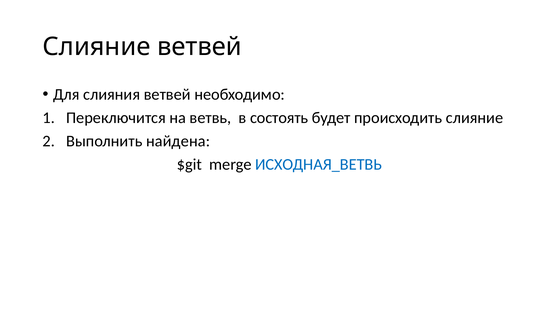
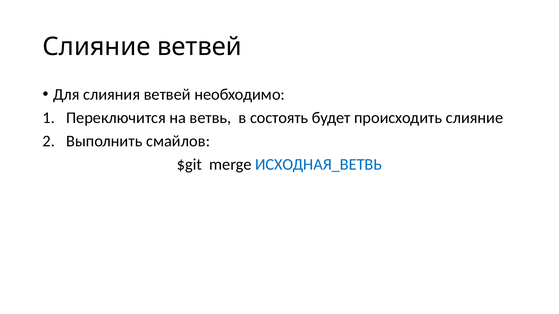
найдена: найдена -> смайлов (178, 141)
